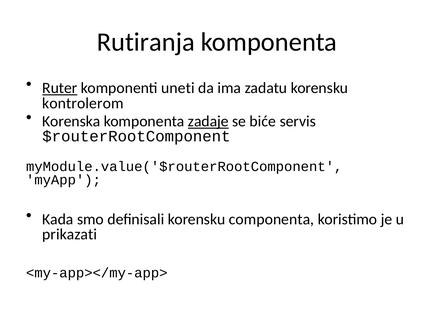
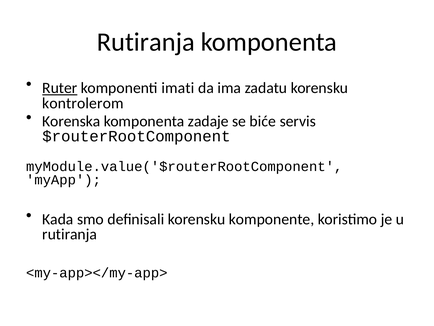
uneti: uneti -> imati (178, 88)
zadaje underline: present -> none (208, 121)
componenta: componenta -> komponente (272, 219)
prikazati: prikazati -> rutiranja (70, 234)
